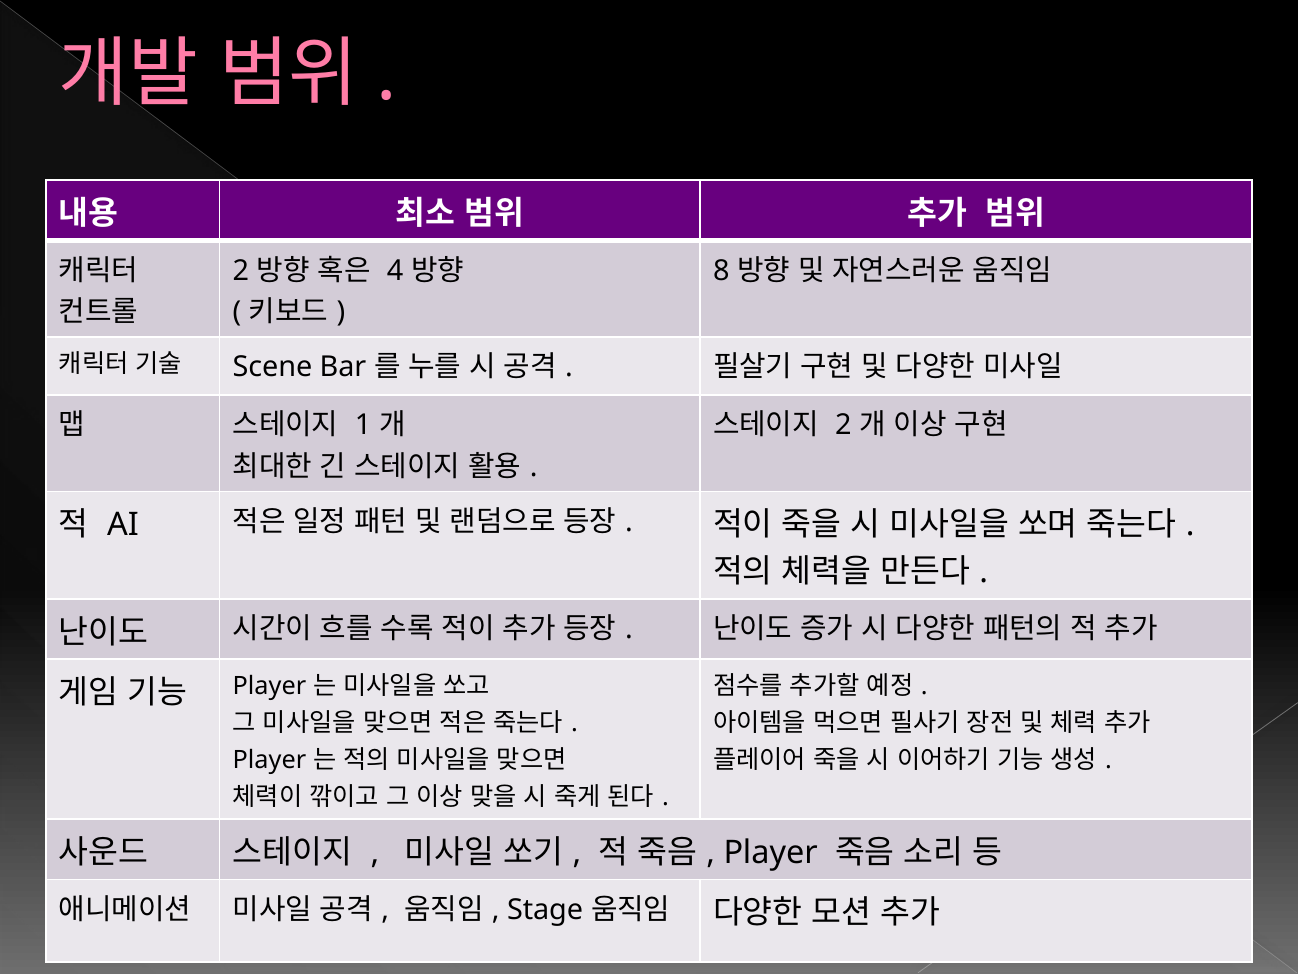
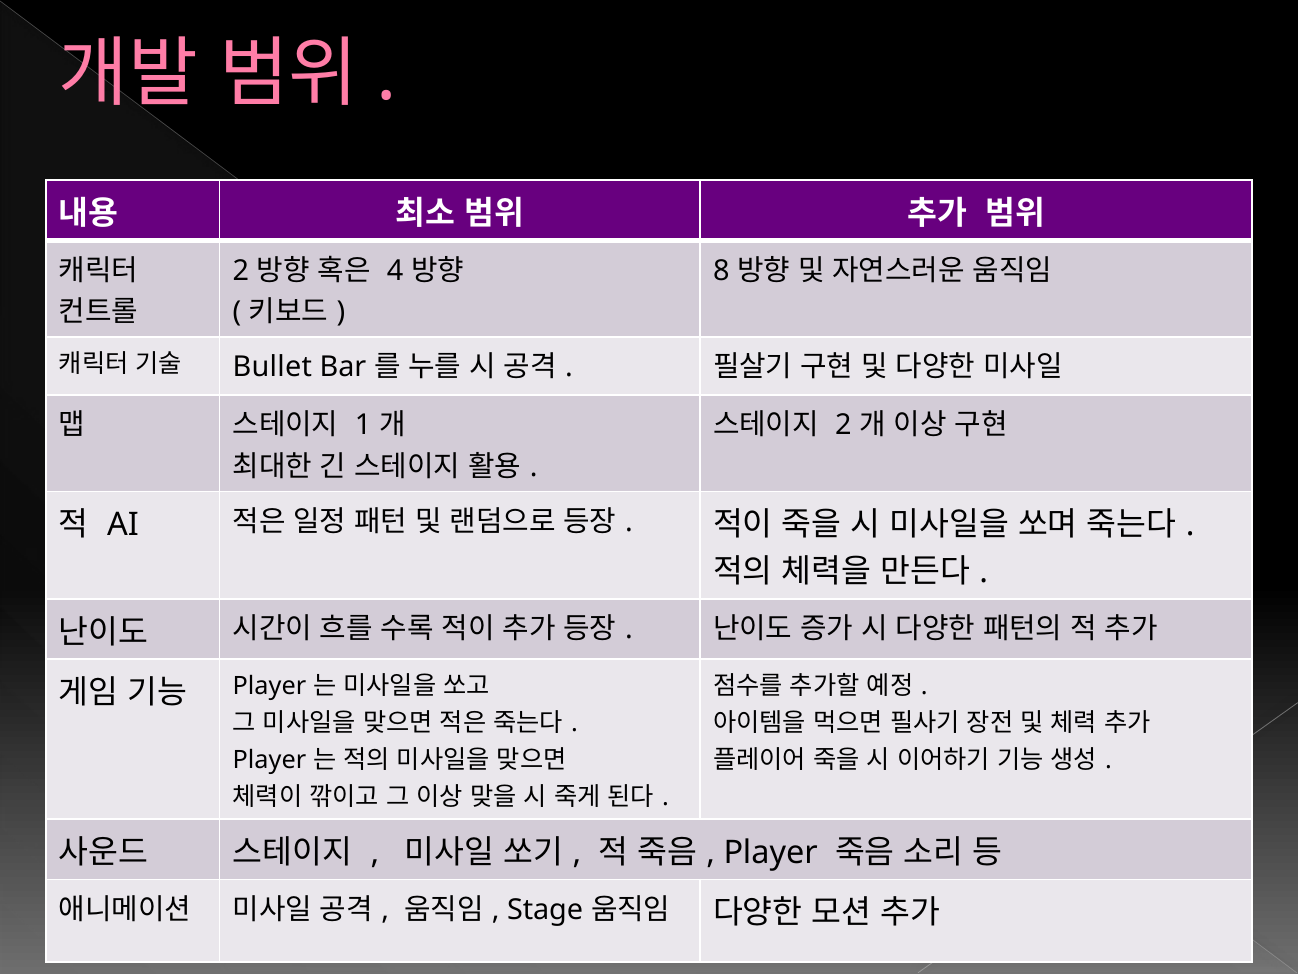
Scene: Scene -> Bullet (272, 367)
